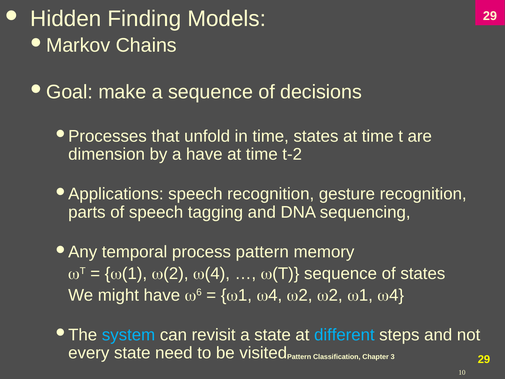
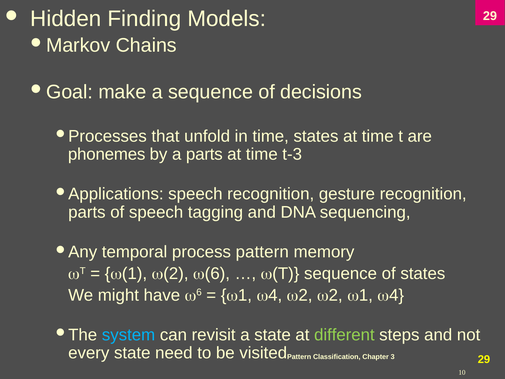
dimension: dimension -> phonemes (107, 154)
a have: have -> parts (204, 154)
t-2: t-2 -> t-3 (292, 154)
4: 4 -> 6 (217, 273)
different colour: light blue -> light green (344, 335)
